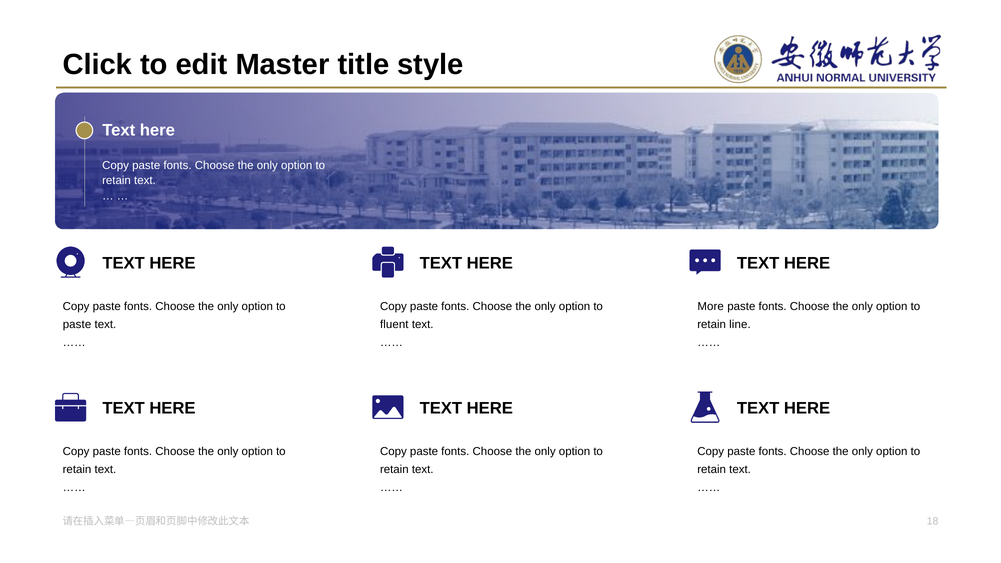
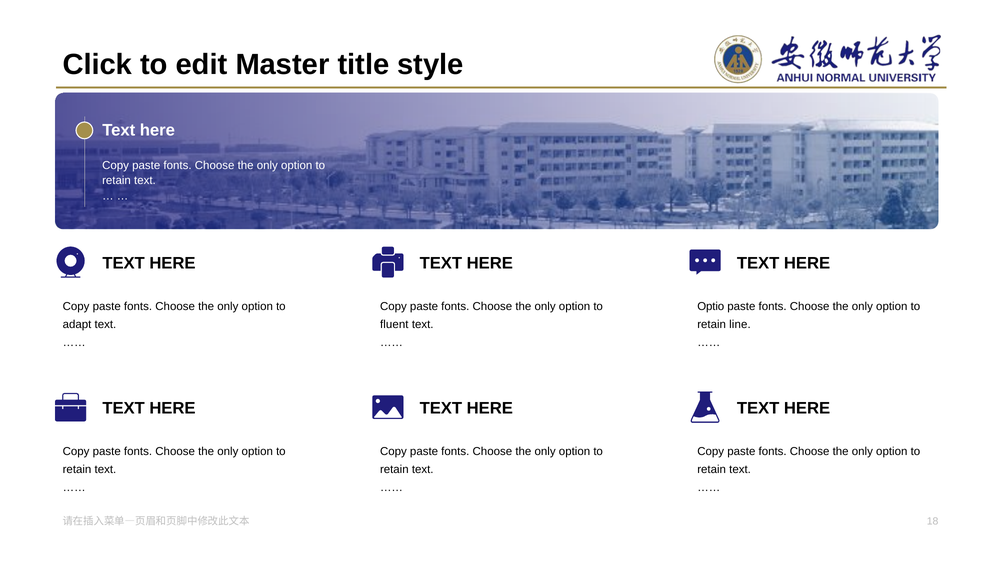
More: More -> Optio (711, 306)
paste: paste -> adapt (77, 324)
